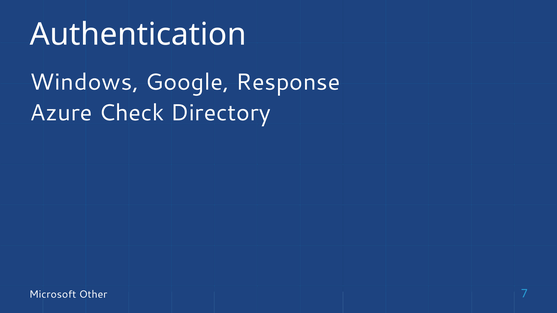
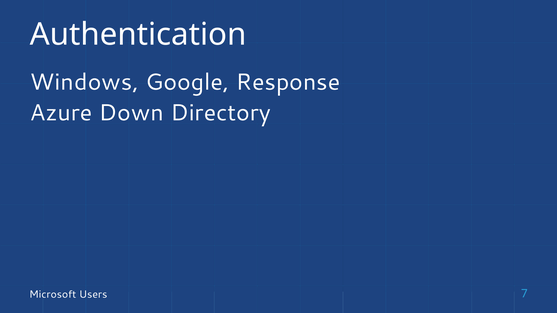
Check: Check -> Down (131, 113)
Other: Other -> Users (93, 295)
